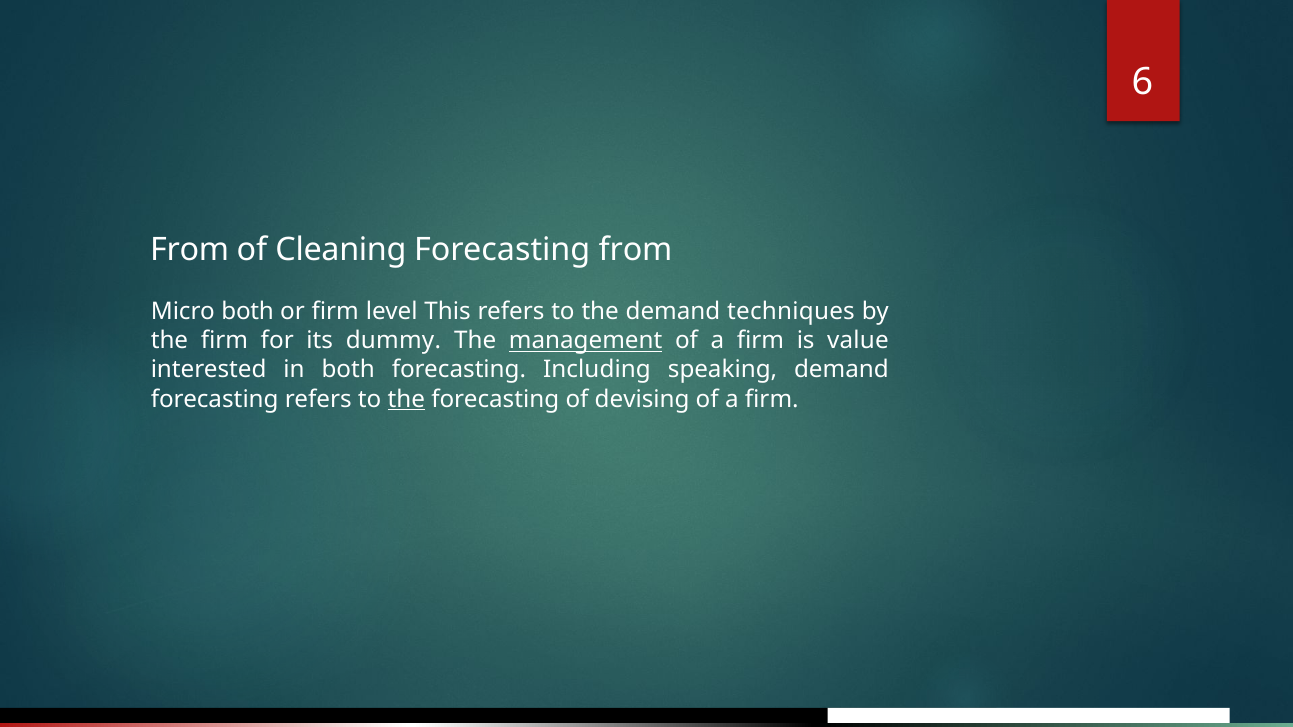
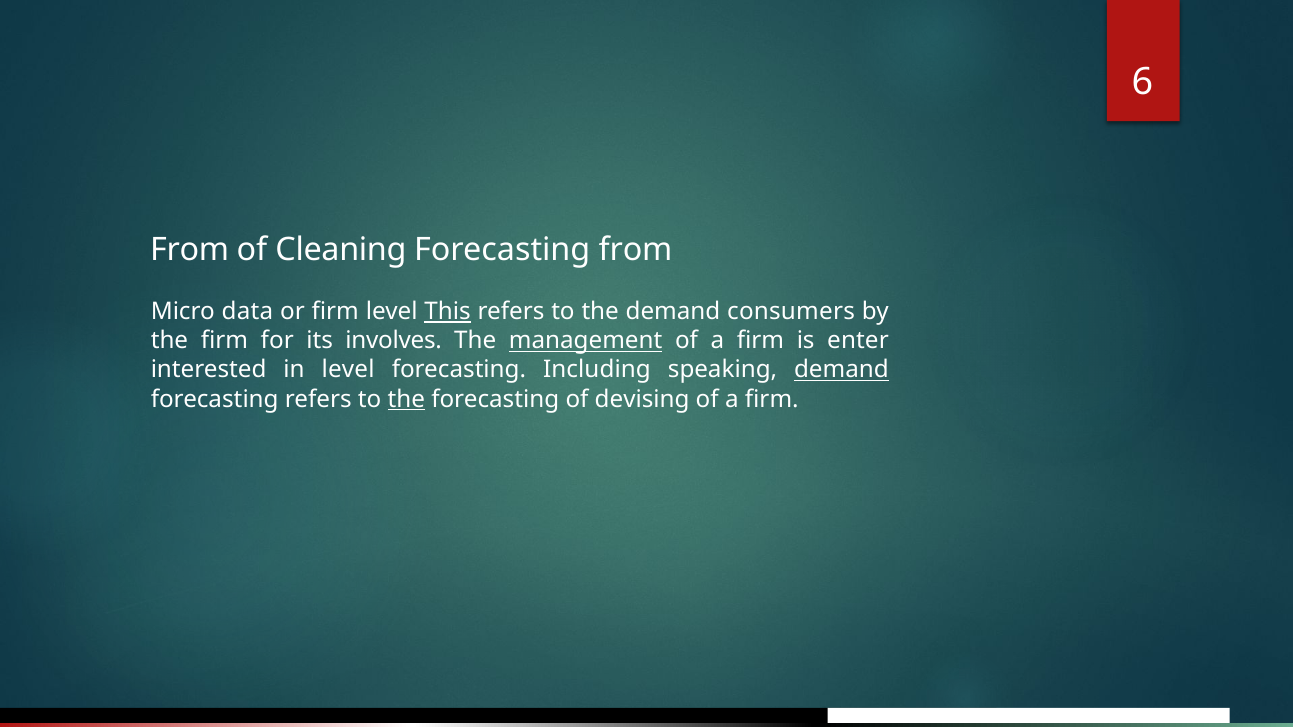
Micro both: both -> data (247, 312)
This underline: none -> present (448, 312)
techniques: techniques -> consumers (791, 312)
dummy: dummy -> involves (394, 341)
value: value -> enter (858, 341)
in both: both -> level (348, 370)
demand underline: none -> present (841, 370)
